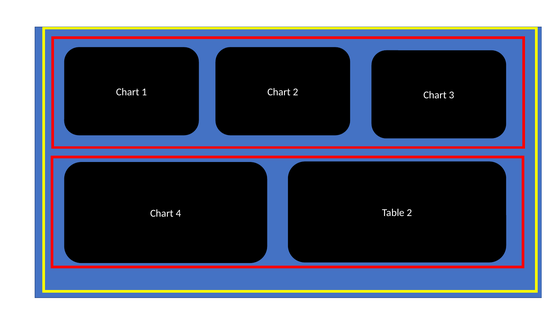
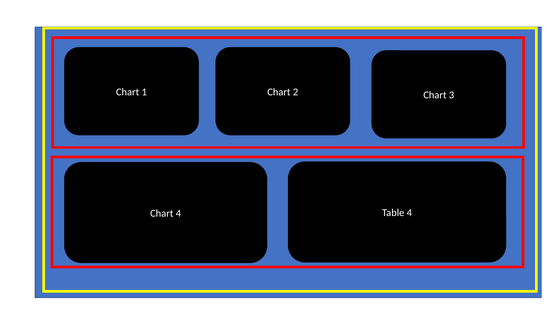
Table 2: 2 -> 4 (409, 213)
